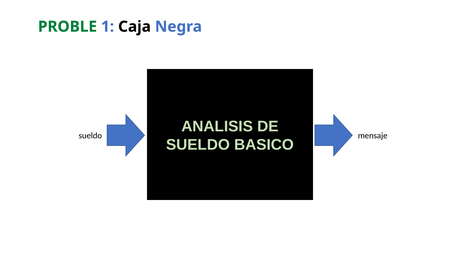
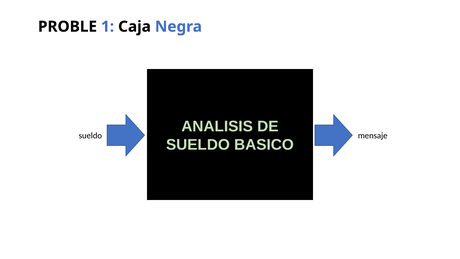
PROBLE colour: green -> black (67, 27)
